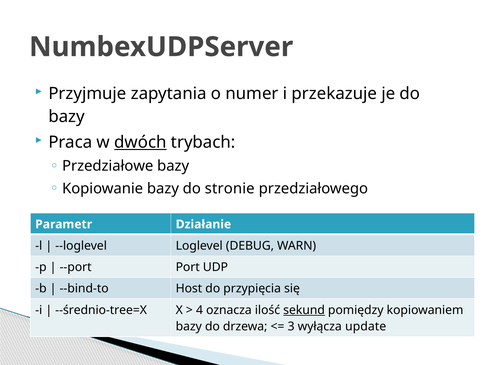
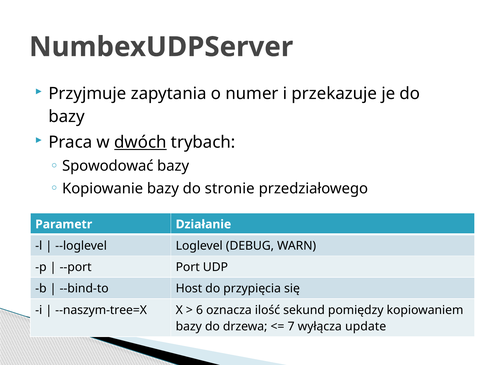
Przedziałowe: Przedziałowe -> Spowodować (108, 166)
--średnio-tree=X: --średnio-tree=X -> --naszym-tree=X (101, 310)
4: 4 -> 6 (199, 310)
sekund underline: present -> none (304, 310)
3: 3 -> 7 (291, 326)
